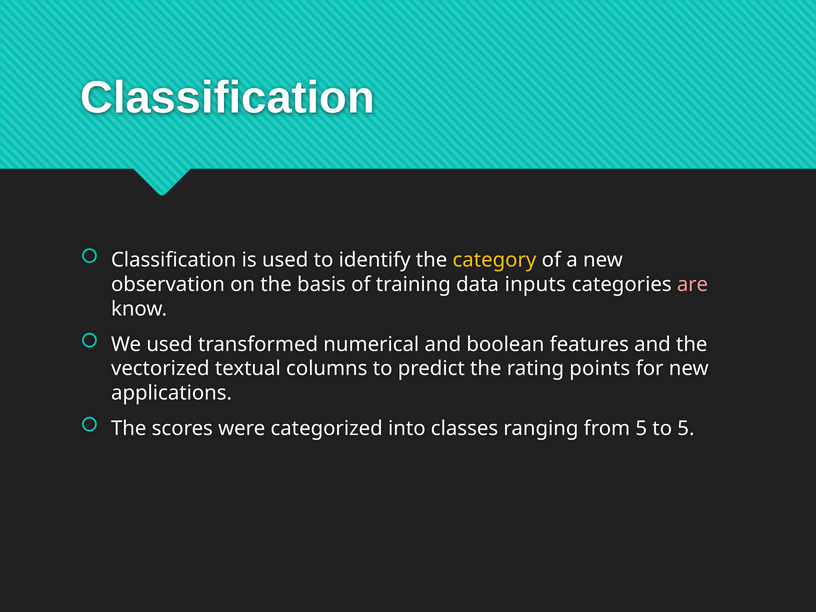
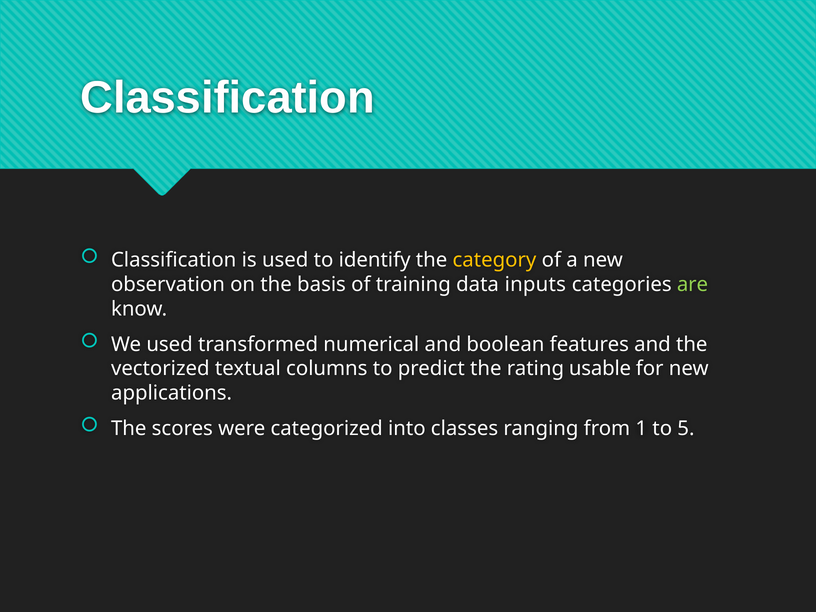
are colour: pink -> light green (692, 284)
points: points -> usable (600, 369)
from 5: 5 -> 1 (641, 429)
